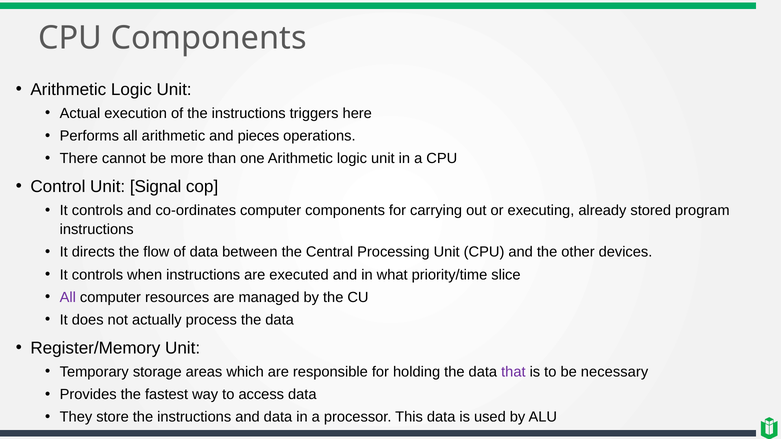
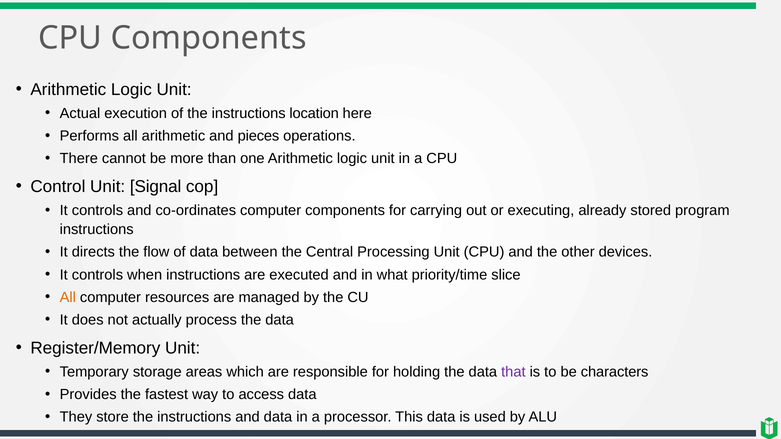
triggers: triggers -> location (314, 114)
All colour: purple -> orange (68, 298)
necessary: necessary -> characters (615, 372)
